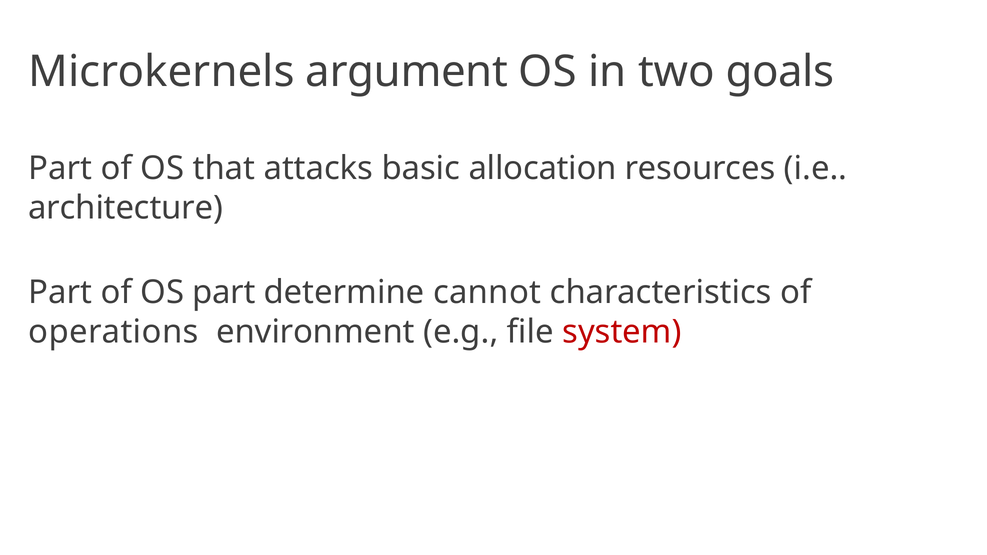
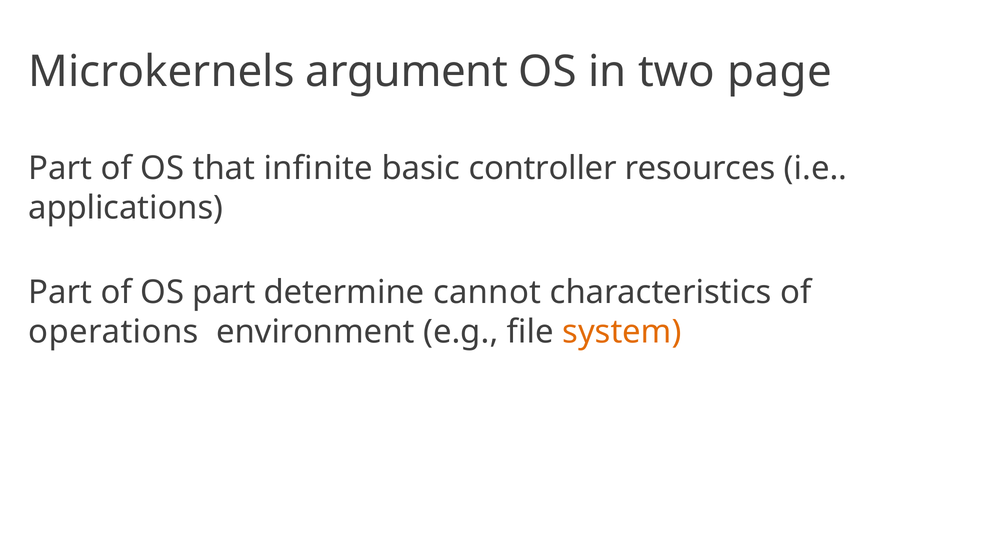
goals: goals -> page (779, 72)
attacks: attacks -> infinite (318, 169)
allocation: allocation -> controller (543, 169)
architecture: architecture -> applications (126, 208)
system colour: red -> orange (622, 332)
